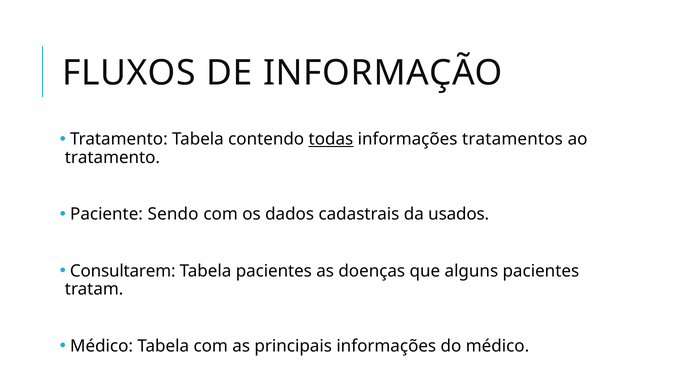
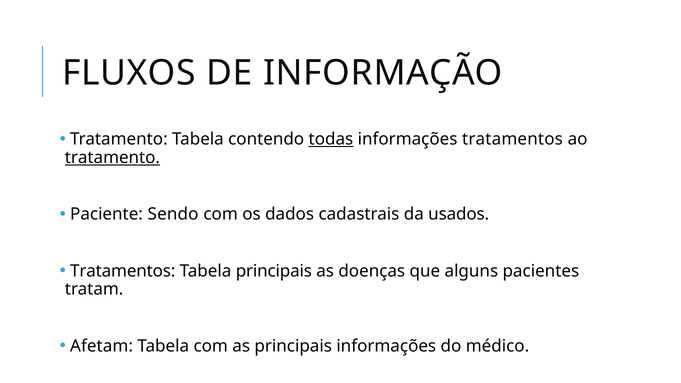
tratamento underline: none -> present (112, 158)
Consultarem: Consultarem -> Tratamentos (123, 271)
Tabela pacientes: pacientes -> principais (274, 271)
Médico: Médico -> Afetam (102, 346)
